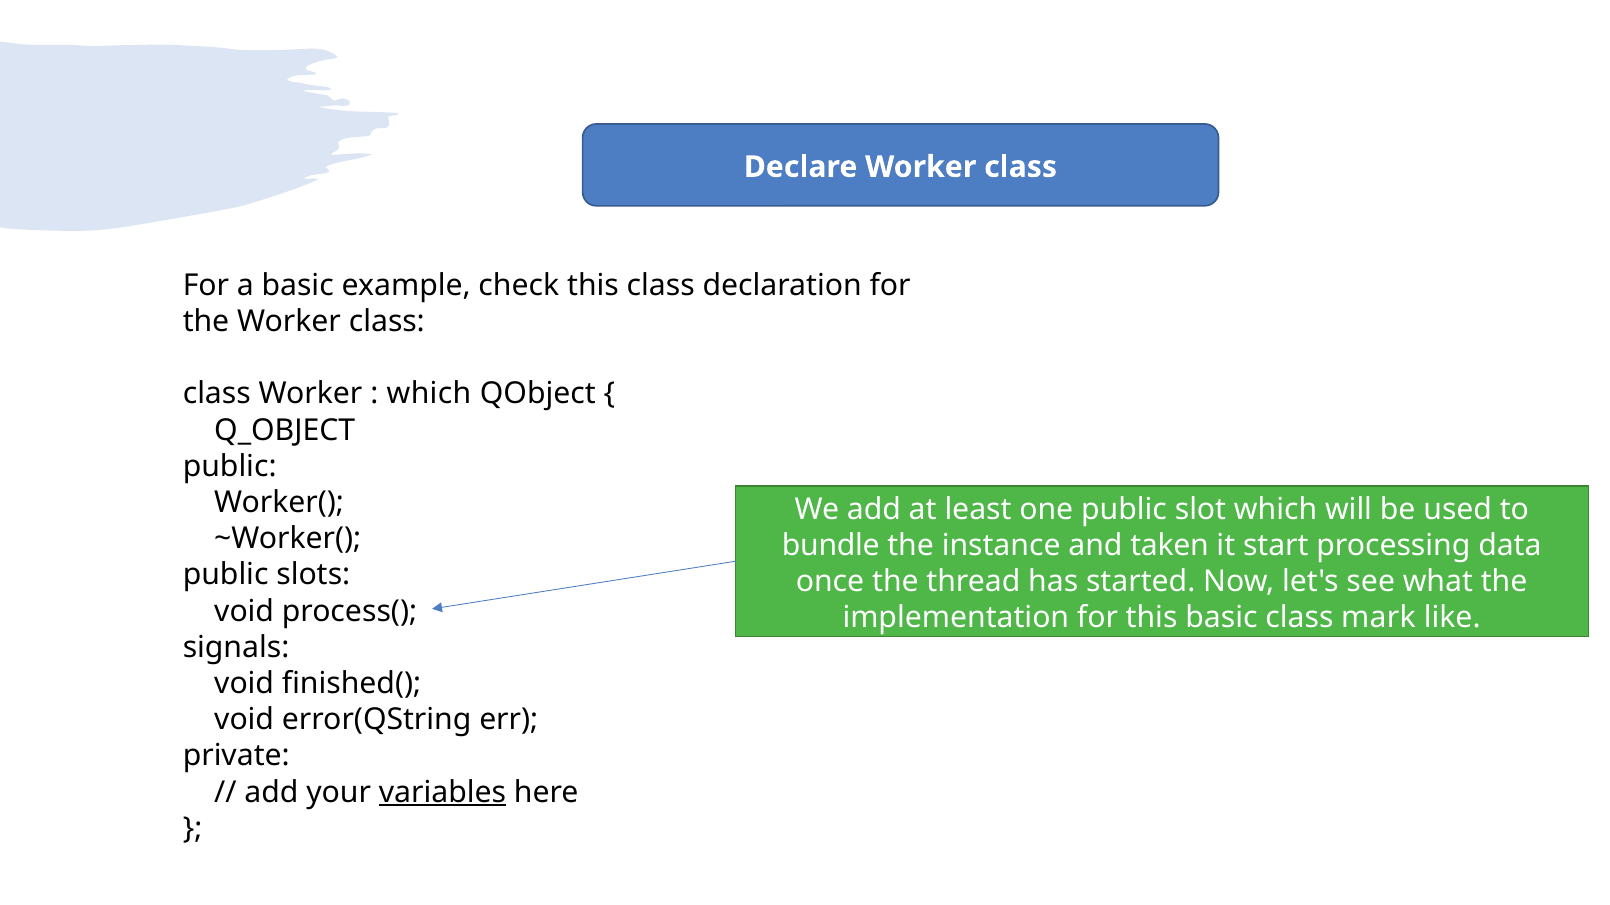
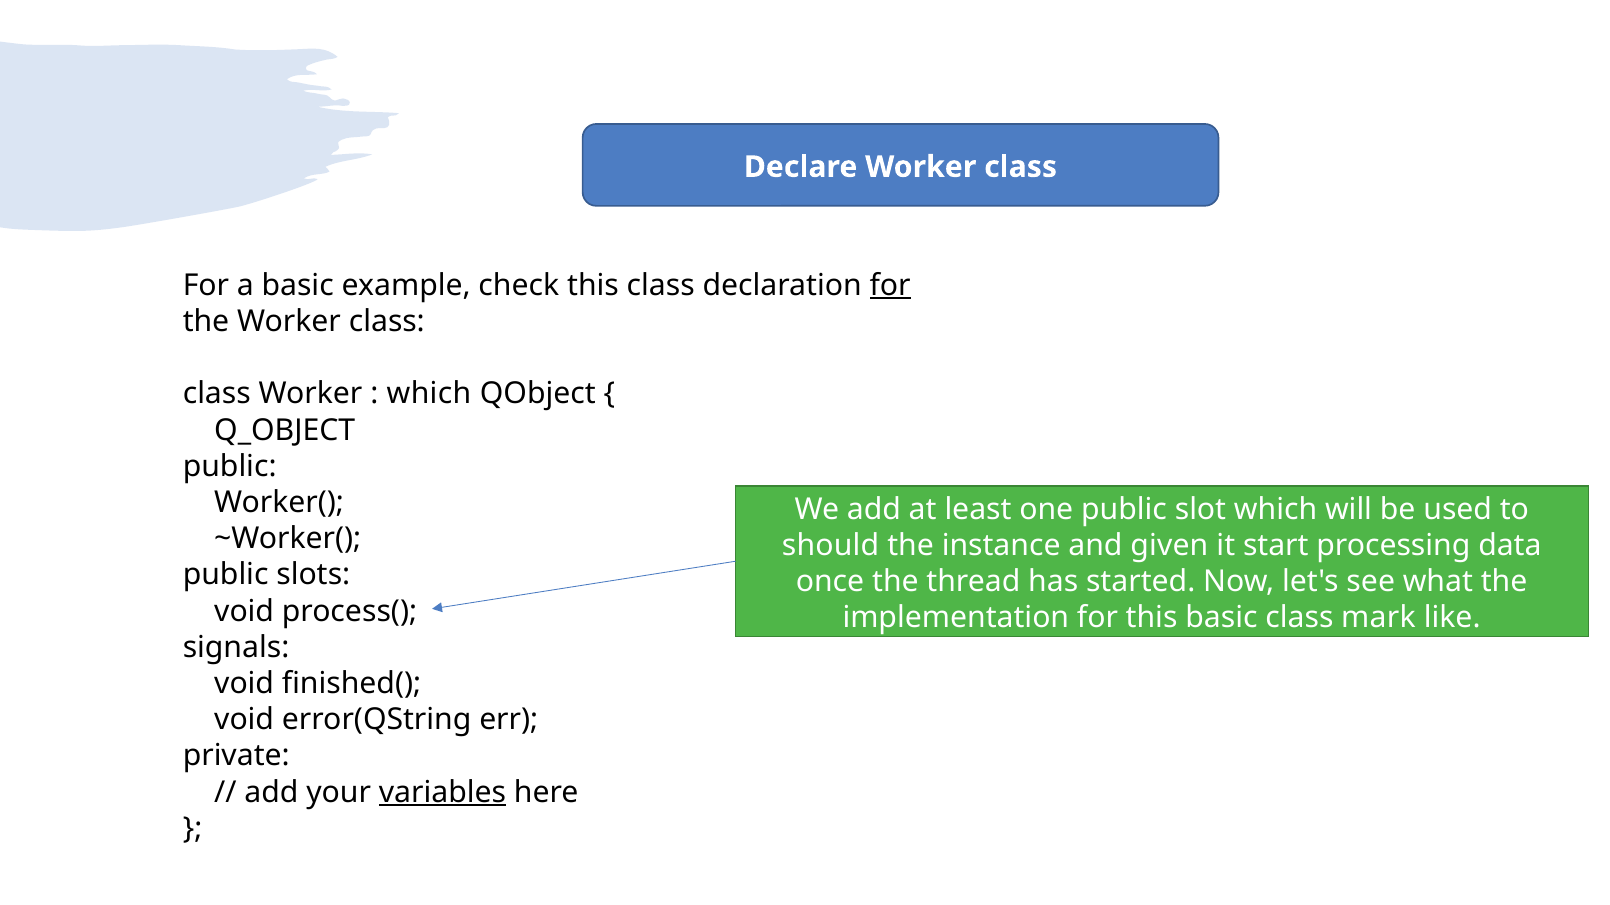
for underline: none -> present (890, 285)
bundle: bundle -> should (831, 546)
taken: taken -> given (1169, 546)
